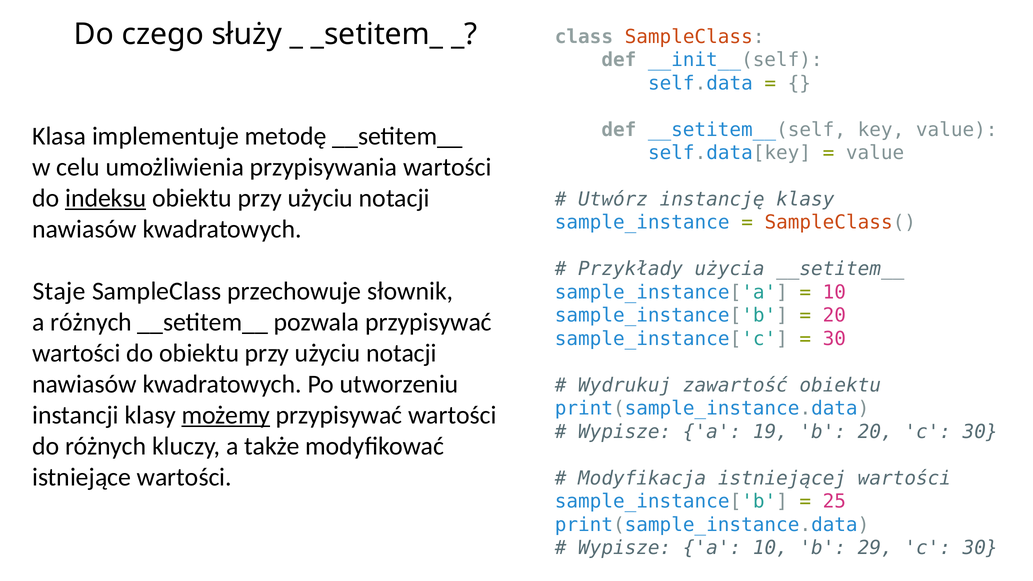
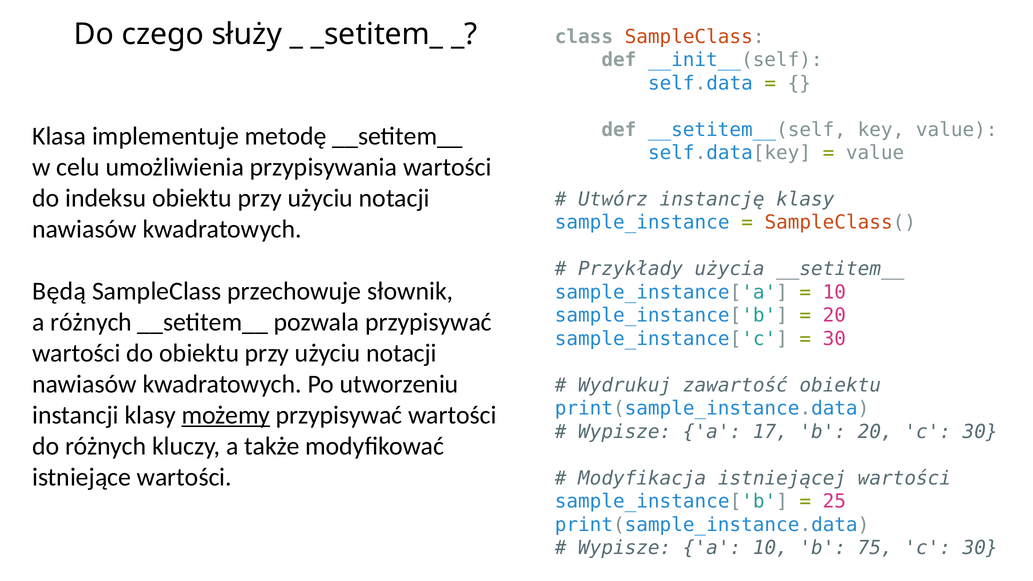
indeksu underline: present -> none (106, 198)
Staje: Staje -> Będą (59, 291)
19: 19 -> 17 (770, 432)
29: 29 -> 75 (875, 548)
